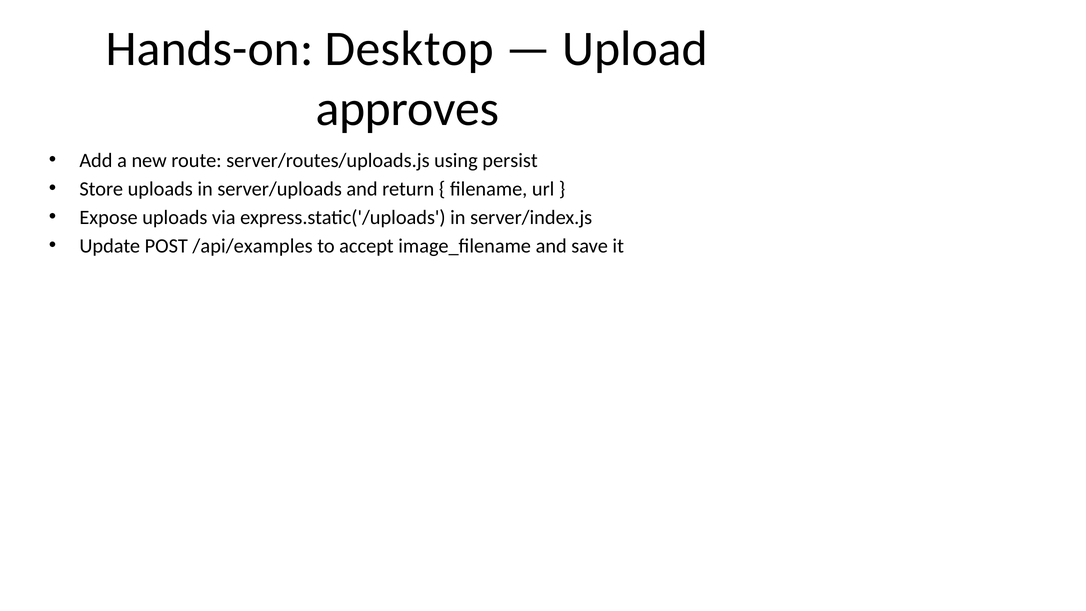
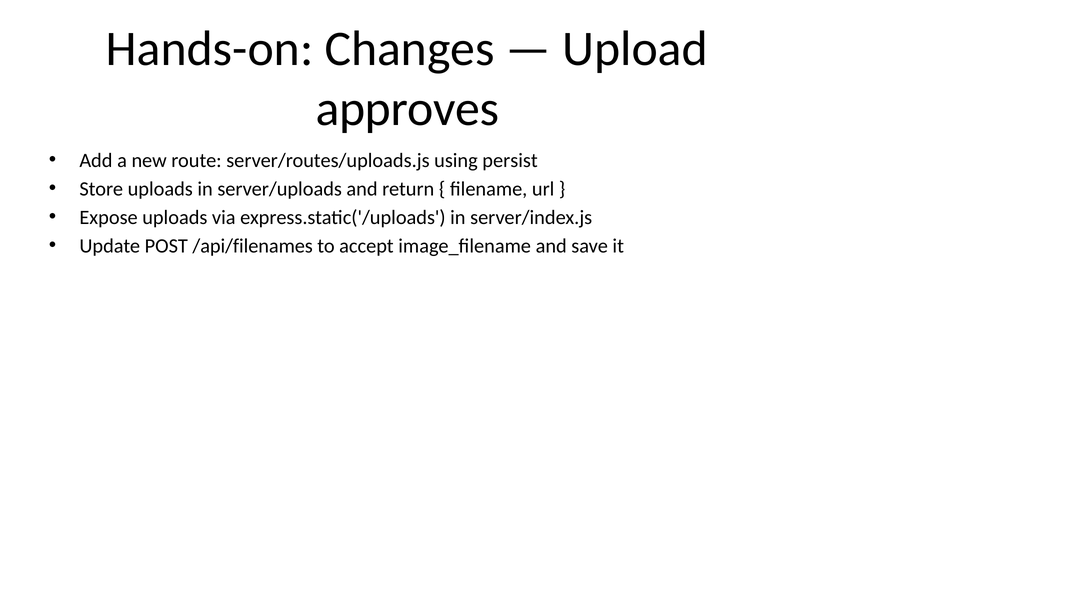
Desktop: Desktop -> Changes (410, 49)
/api/examples: /api/examples -> /api/filenames (253, 246)
